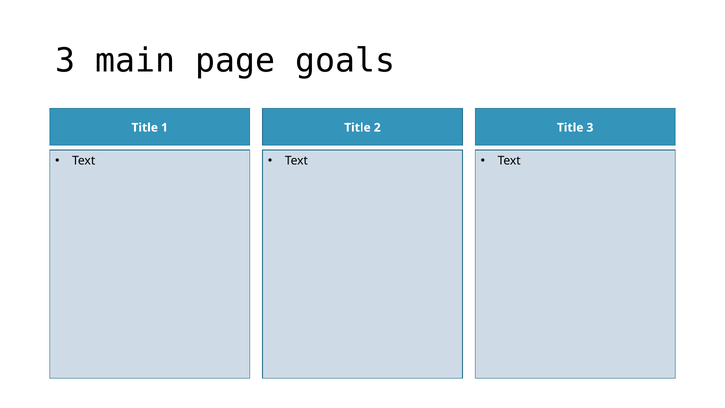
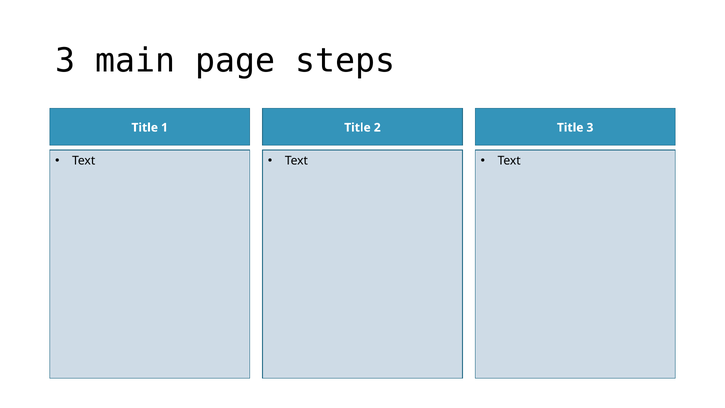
goals: goals -> steps (345, 61)
